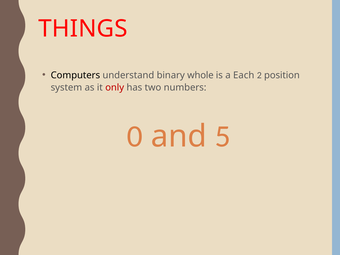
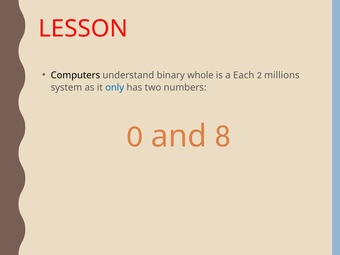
THINGS: THINGS -> LESSON (83, 29)
position: position -> millions (282, 75)
only colour: red -> blue (115, 88)
5: 5 -> 8 (223, 136)
